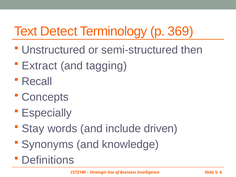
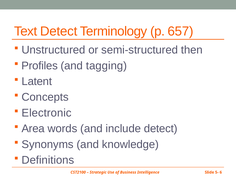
369: 369 -> 657 (181, 31)
Extract: Extract -> Profiles (40, 66)
Recall: Recall -> Latent (37, 81)
Especially: Especially -> Electronic (47, 113)
Stay: Stay -> Area (33, 129)
include driven: driven -> detect (161, 129)
